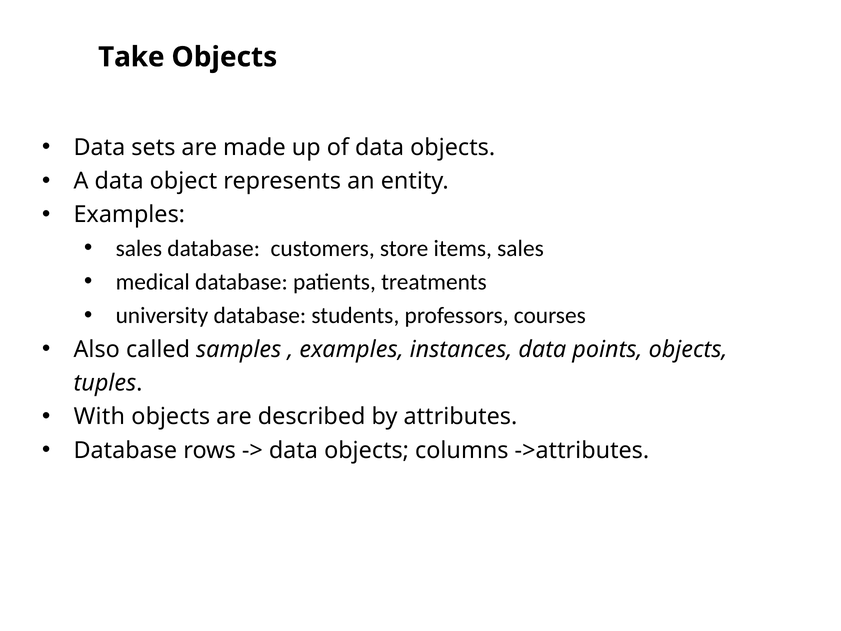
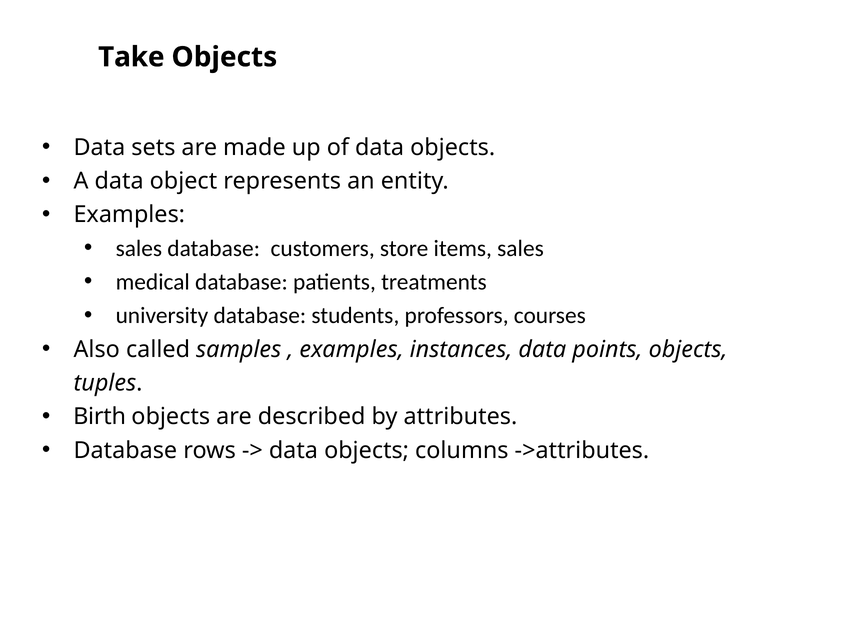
With: With -> Birth (100, 417)
